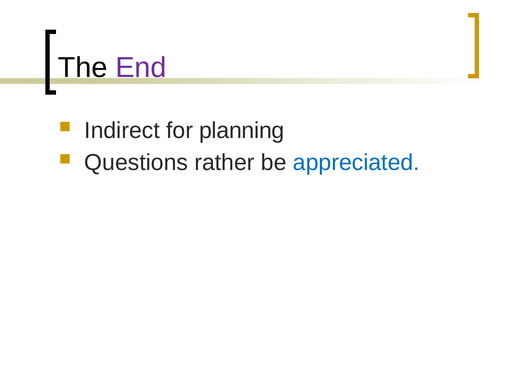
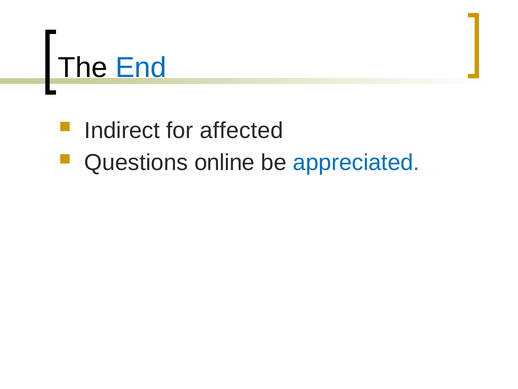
End colour: purple -> blue (141, 68)
planning: planning -> affected (242, 130)
rather: rather -> online (225, 162)
